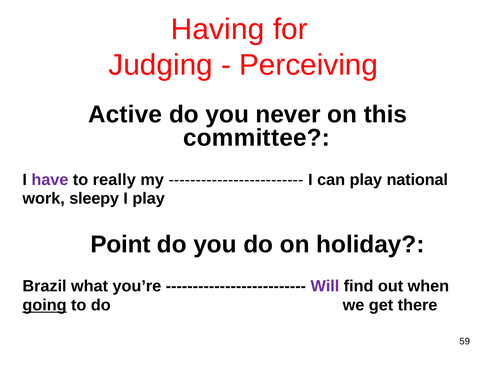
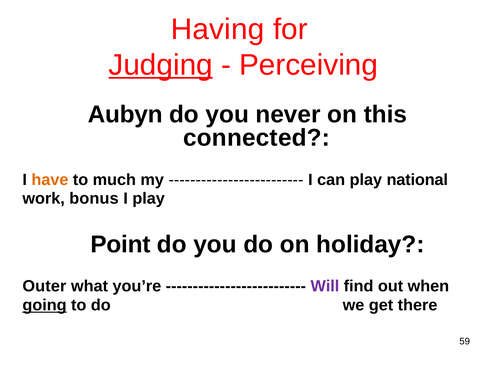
Judging underline: none -> present (161, 65)
Active: Active -> Aubyn (125, 115)
committee: committee -> connected (257, 138)
have colour: purple -> orange (50, 180)
really: really -> much (114, 180)
sleepy: sleepy -> bonus (94, 199)
Brazil: Brazil -> Outer (44, 286)
